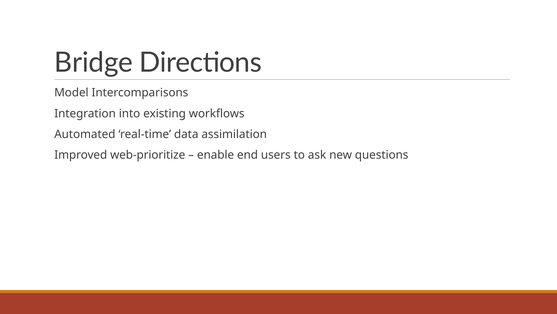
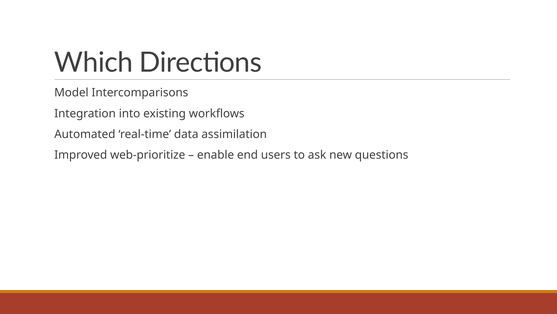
Bridge: Bridge -> Which (94, 62)
